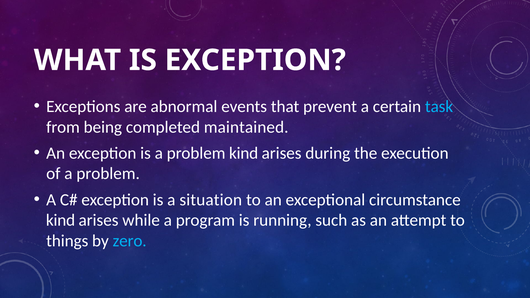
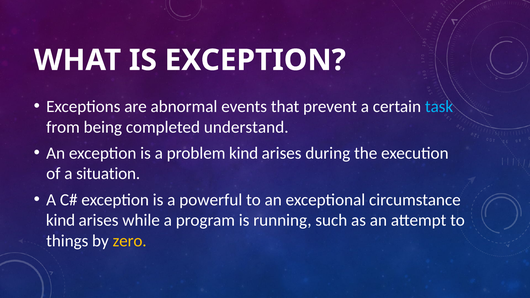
maintained: maintained -> understand (246, 127)
of a problem: problem -> situation (108, 174)
situation: situation -> powerful (211, 200)
zero colour: light blue -> yellow (130, 241)
